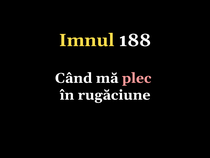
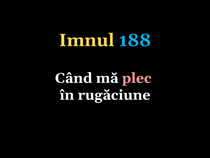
188 colour: white -> light blue (135, 40)
